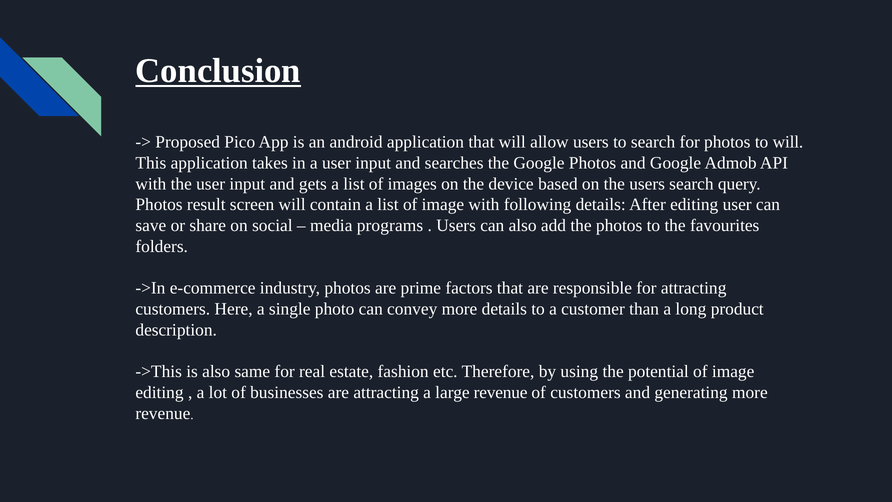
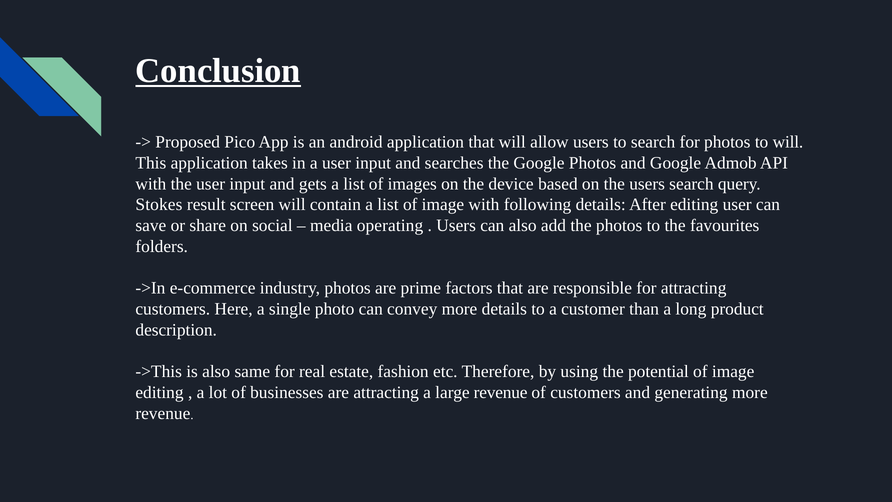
Photos: Photos -> Stokes (159, 205)
programs: programs -> operating (390, 226)
